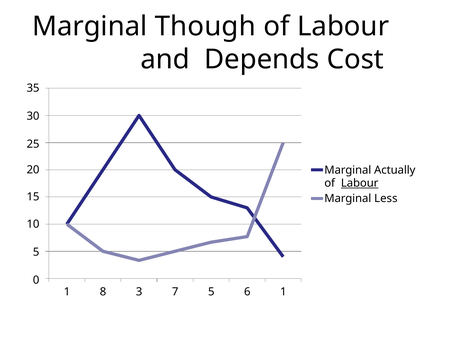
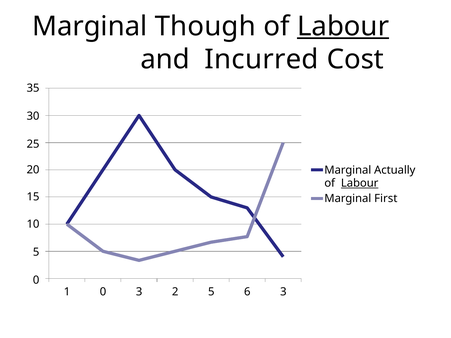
Labour underline: none -> present (343, 26)
Depends: Depends -> Incurred (262, 59)
Less: Less -> First (386, 199)
1 8: 8 -> 0 (103, 292)
7: 7 -> 2 (175, 292)
6 1: 1 -> 3 (283, 292)
